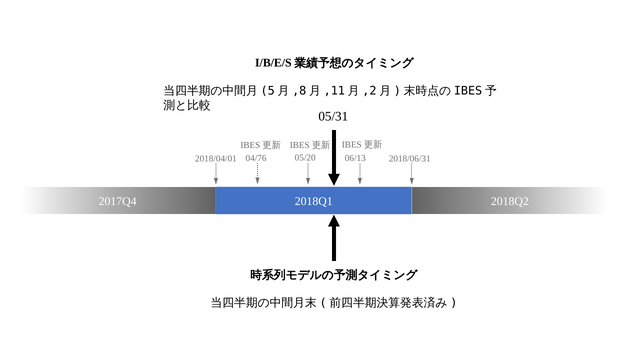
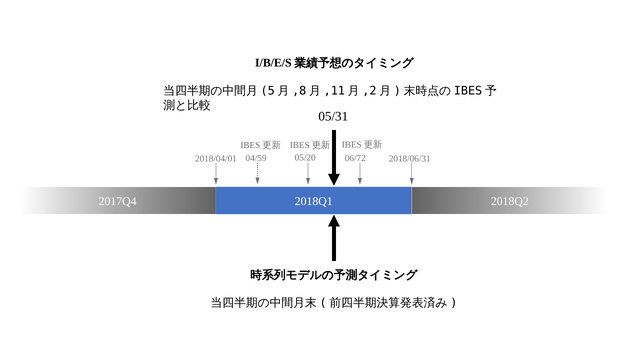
06/13: 06/13 -> 06/72 (355, 158)
04/76: 04/76 -> 04/59 (256, 159)
